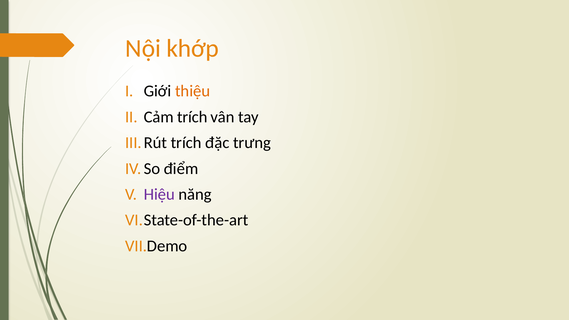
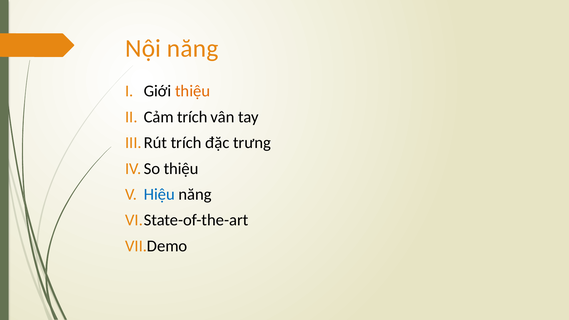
Nội khớp: khớp -> năng (193, 48)
điểm: điểm -> thiệu (181, 169)
Hiệu colour: purple -> blue (159, 194)
